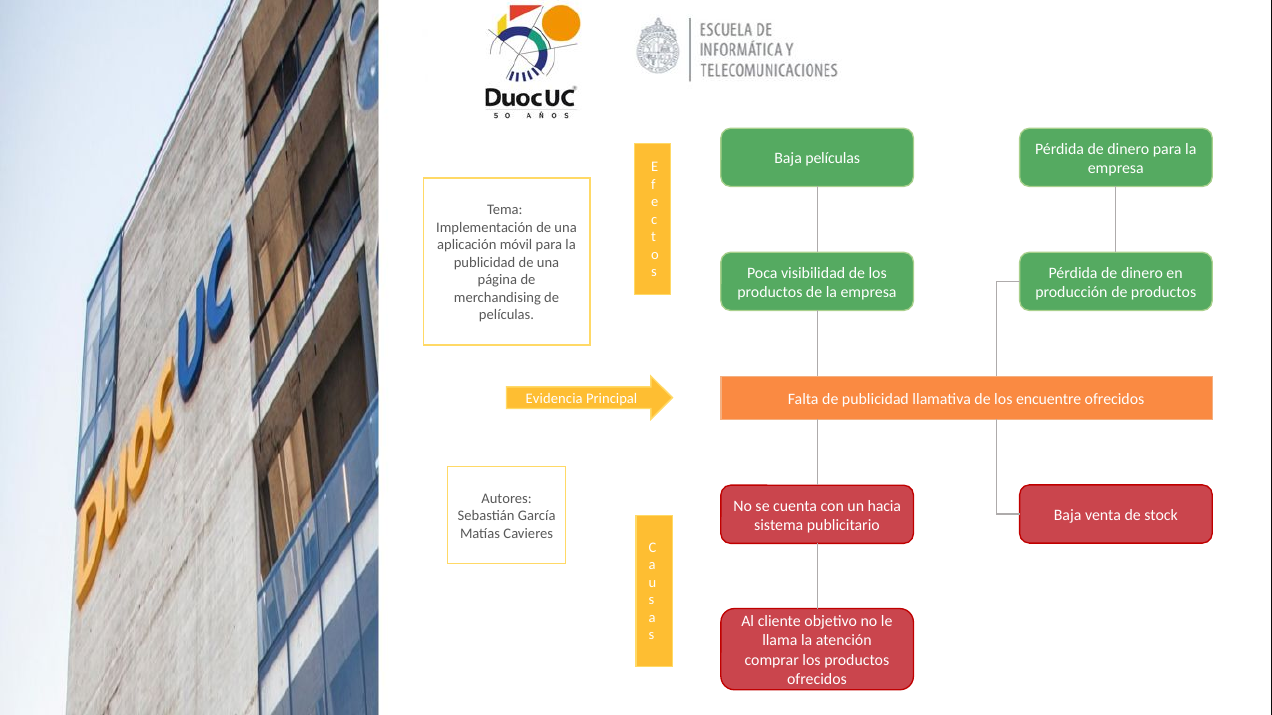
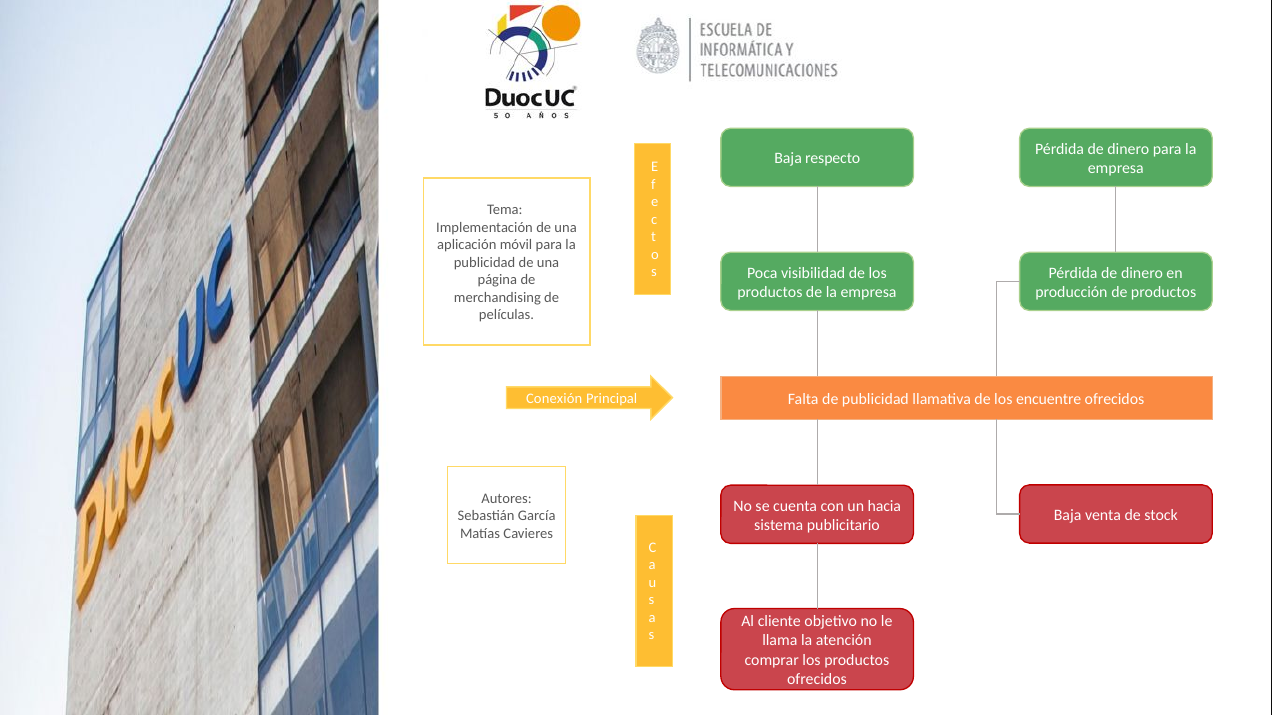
Baja películas: películas -> respecto (833, 159)
Evidencia: Evidencia -> Conexión (554, 399)
